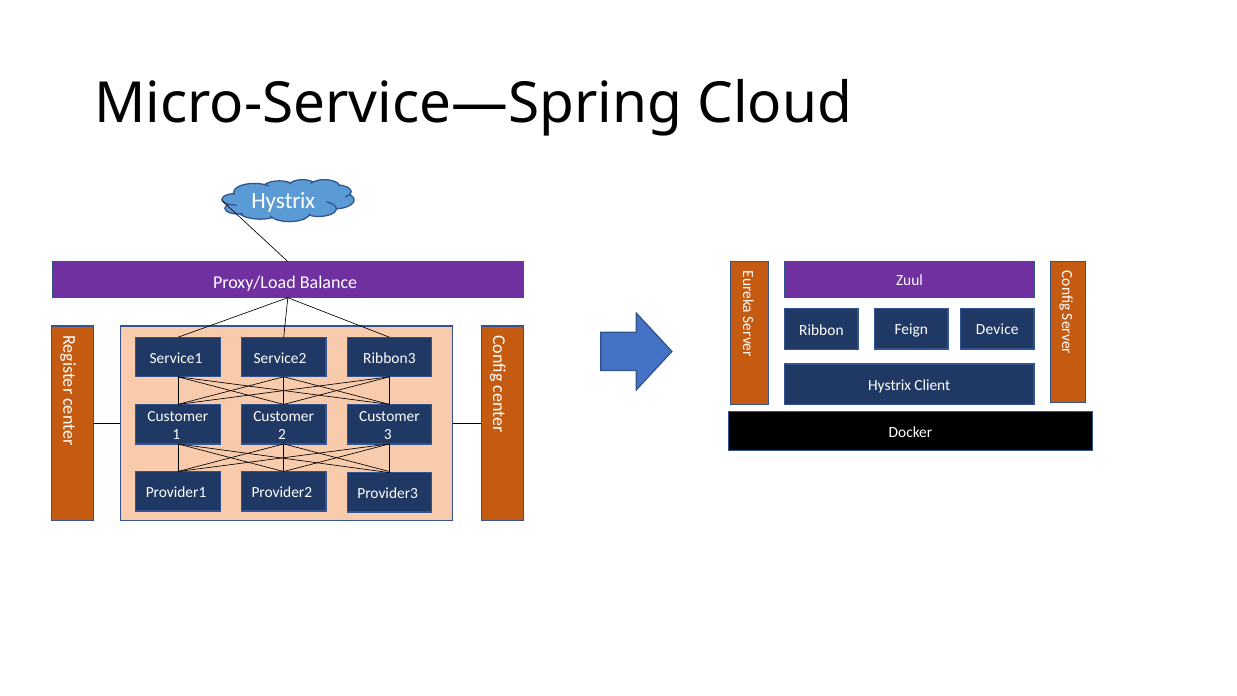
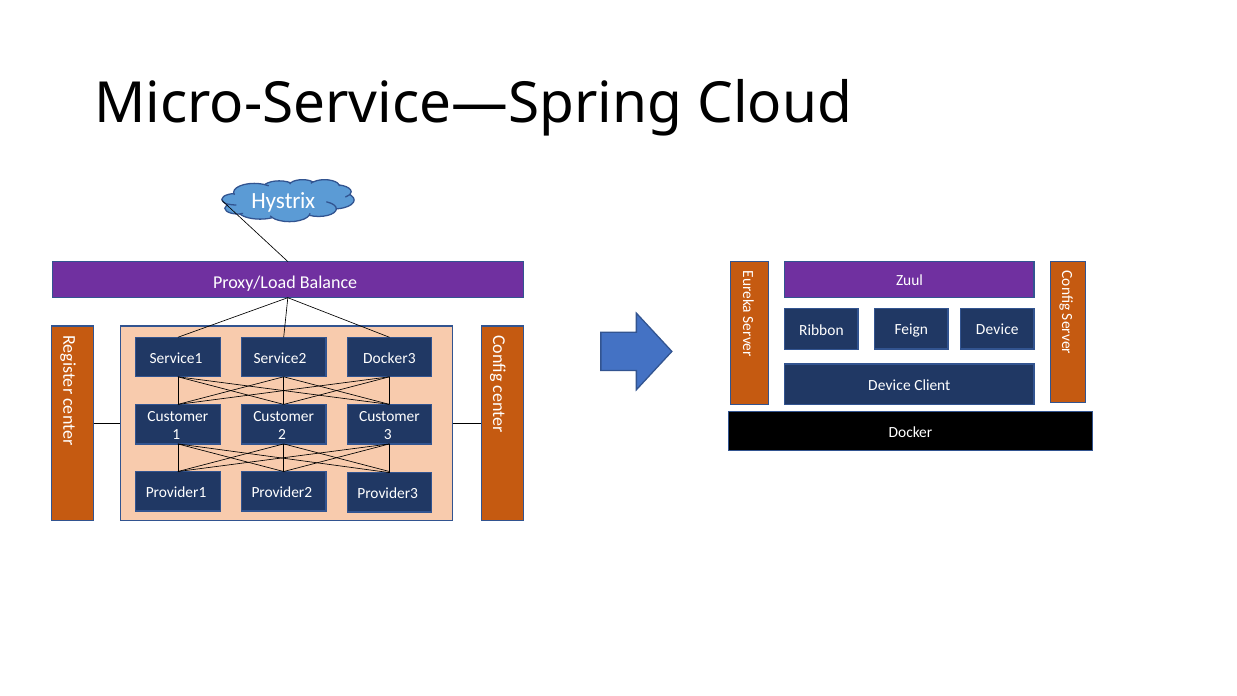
Ribbon3: Ribbon3 -> Docker3 (389, 358)
Hystrix: Hystrix -> Device (889, 385)
